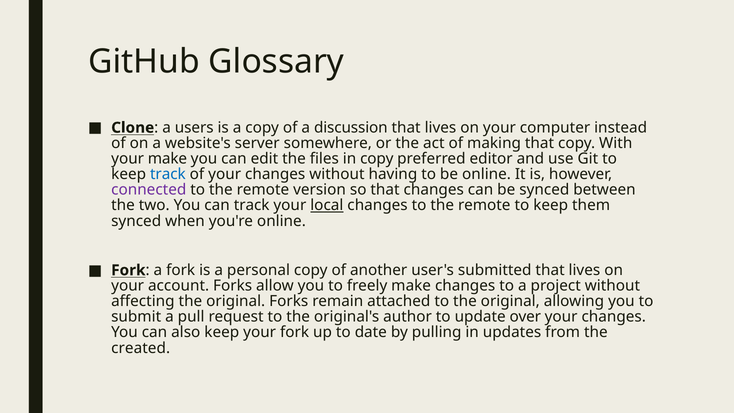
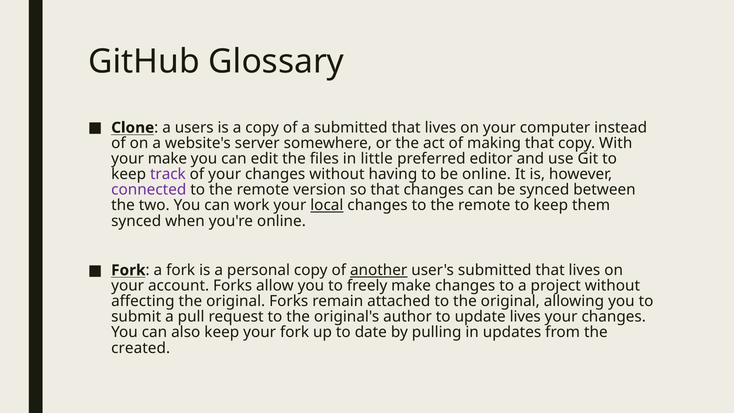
a discussion: discussion -> submitted (351, 128)
in copy: copy -> little (377, 159)
track colour: blue -> purple (168, 174)
can track: track -> work (252, 205)
another underline: none -> present (379, 270)
update over: over -> lives (525, 317)
